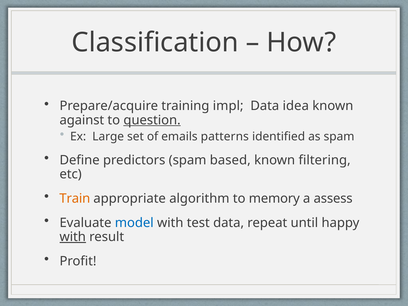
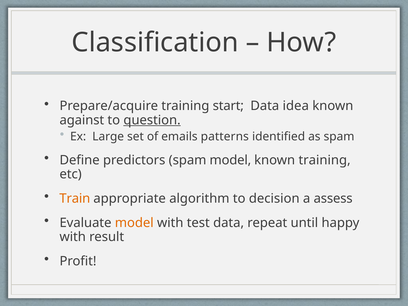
impl: impl -> start (228, 106)
spam based: based -> model (230, 160)
known filtering: filtering -> training (325, 160)
memory: memory -> decision (274, 199)
model colour: blue -> orange (134, 223)
with underline: present -> none (73, 237)
